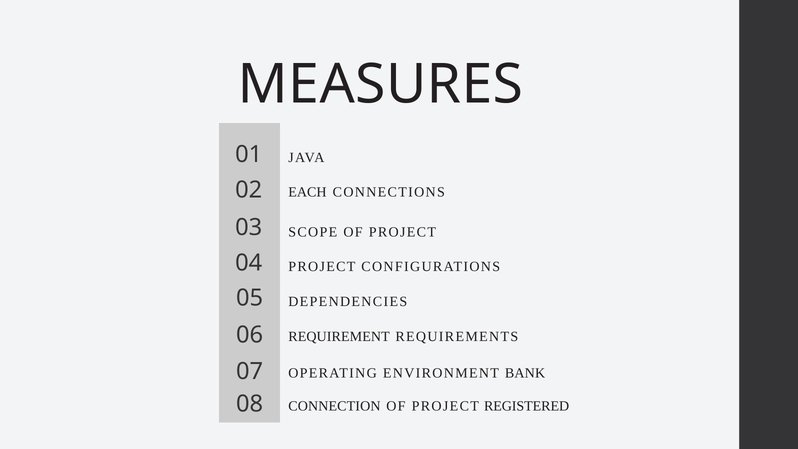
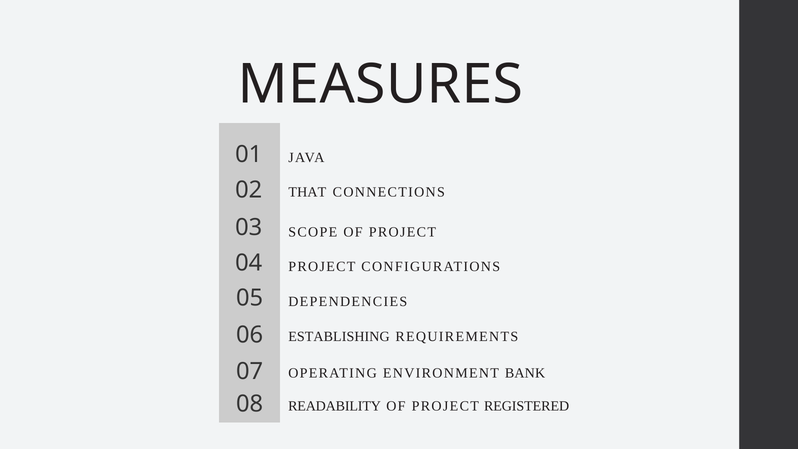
EACH: EACH -> THAT (307, 192)
REQUIREMENT: REQUIREMENT -> ESTABLISHING (339, 336)
CONNECTION: CONNECTION -> READABILITY (335, 406)
